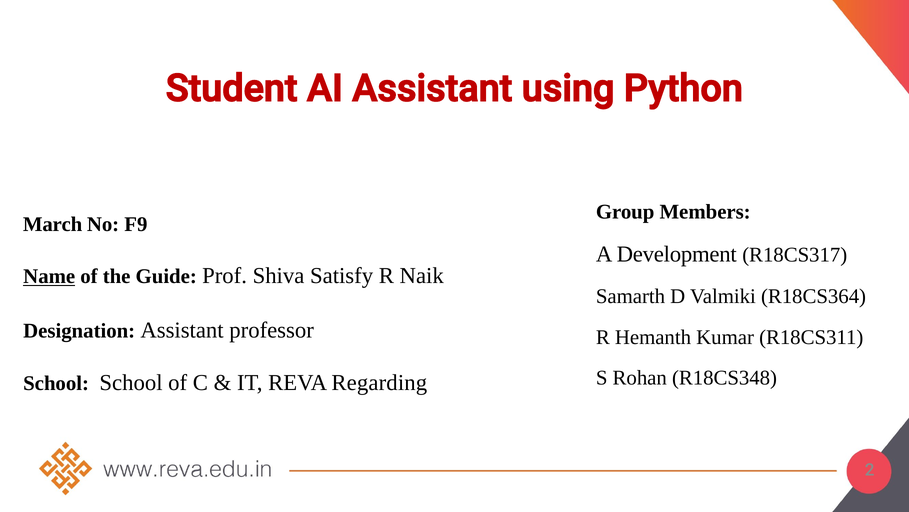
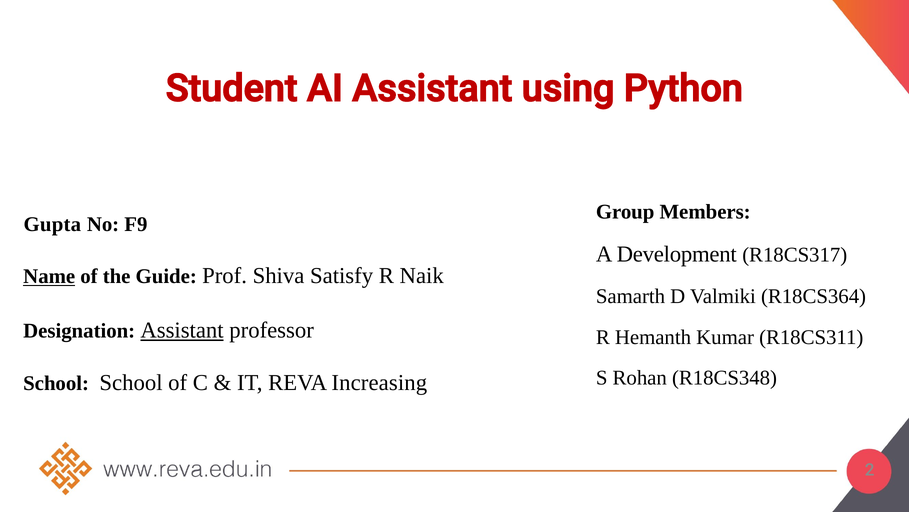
March: March -> Gupta (52, 224)
Assistant underline: none -> present (182, 330)
Regarding: Regarding -> Increasing (379, 382)
